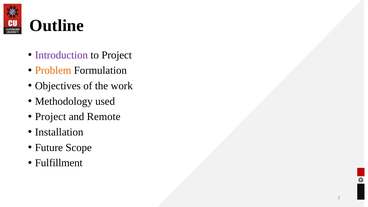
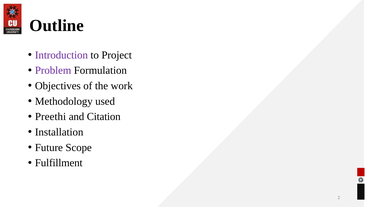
Problem colour: orange -> purple (53, 70)
Project: Project -> Preethi (51, 117)
Remote: Remote -> Citation (104, 117)
